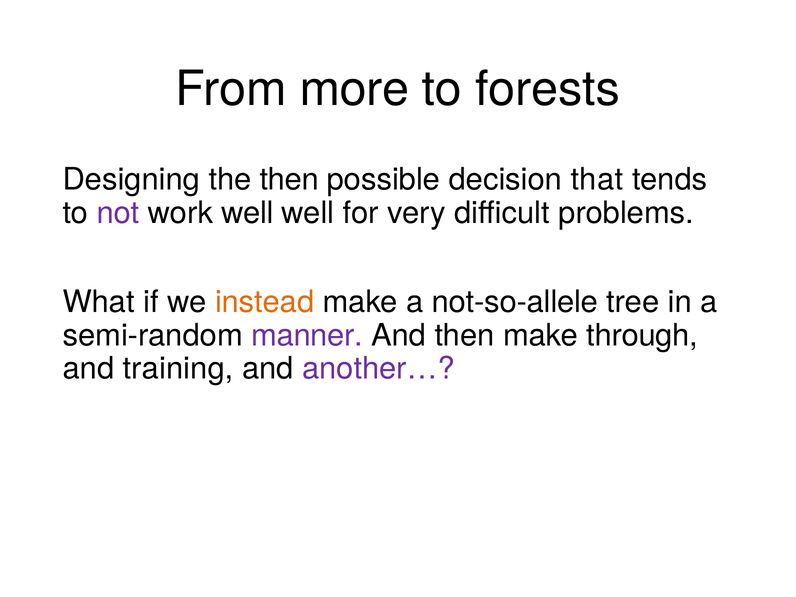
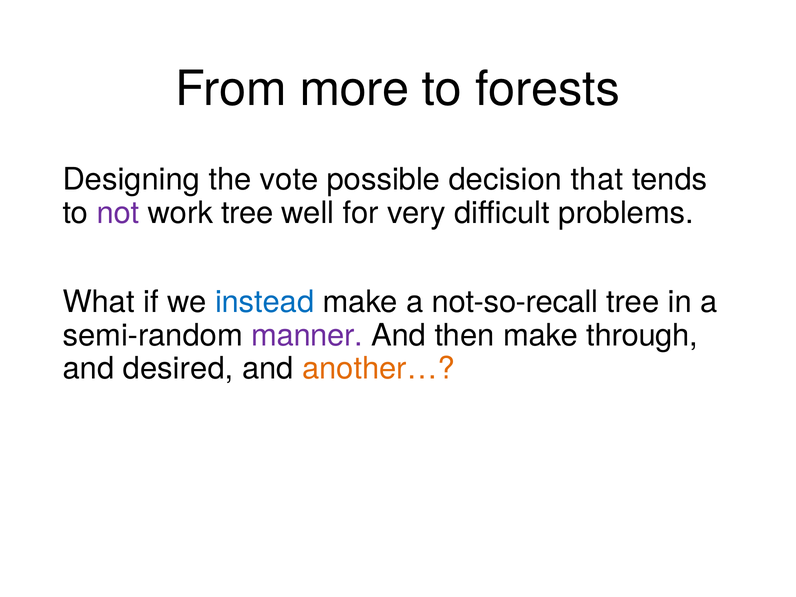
the then: then -> vote (289, 179)
work well: well -> tree (247, 213)
instead colour: orange -> blue (265, 302)
not-so-allele: not-so-allele -> not-so-recall (515, 302)
training: training -> desired (178, 369)
another… colour: purple -> orange (378, 369)
